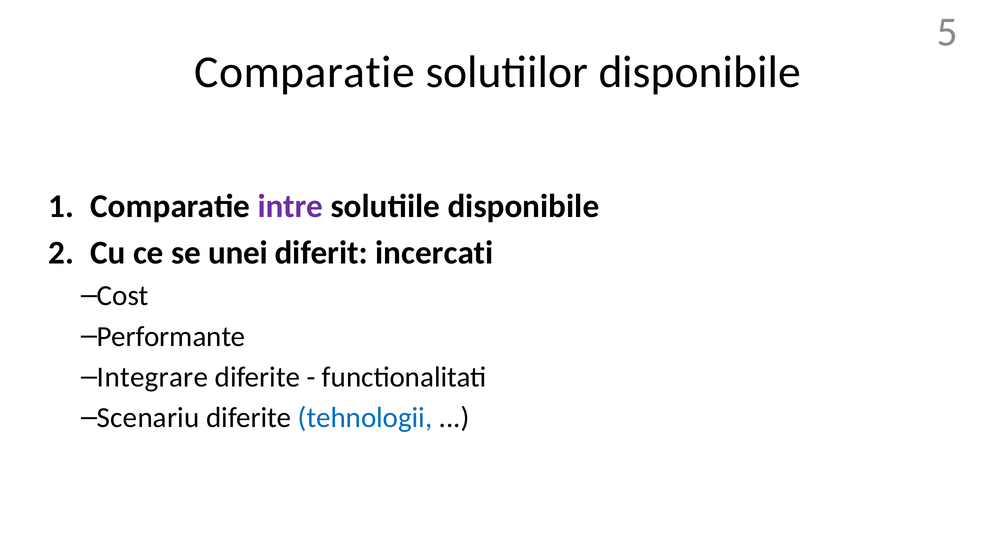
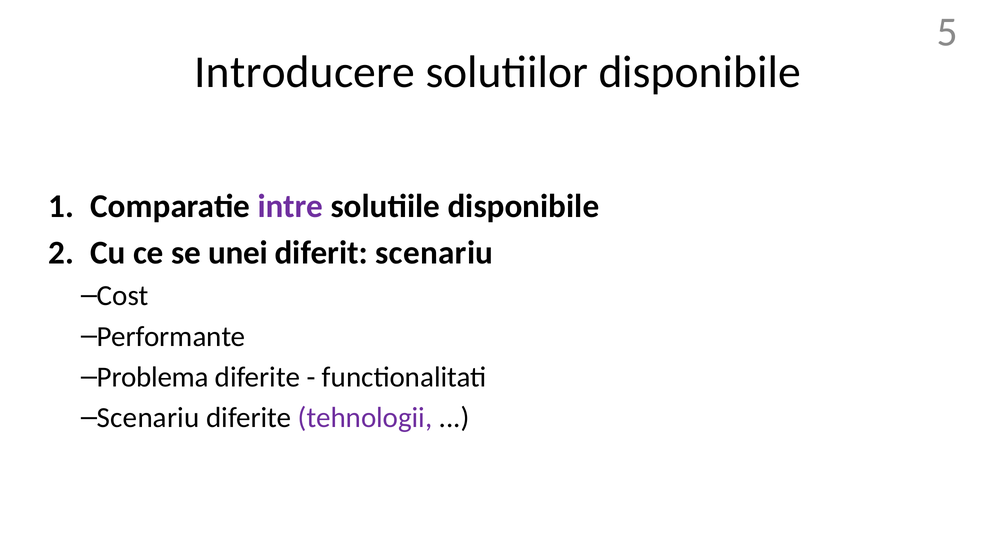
Comparatie: Comparatie -> Introducere (305, 72)
diferit incercati: incercati -> scenariu (434, 253)
Integrare: Integrare -> Problema (153, 377)
tehnologii colour: blue -> purple (365, 418)
